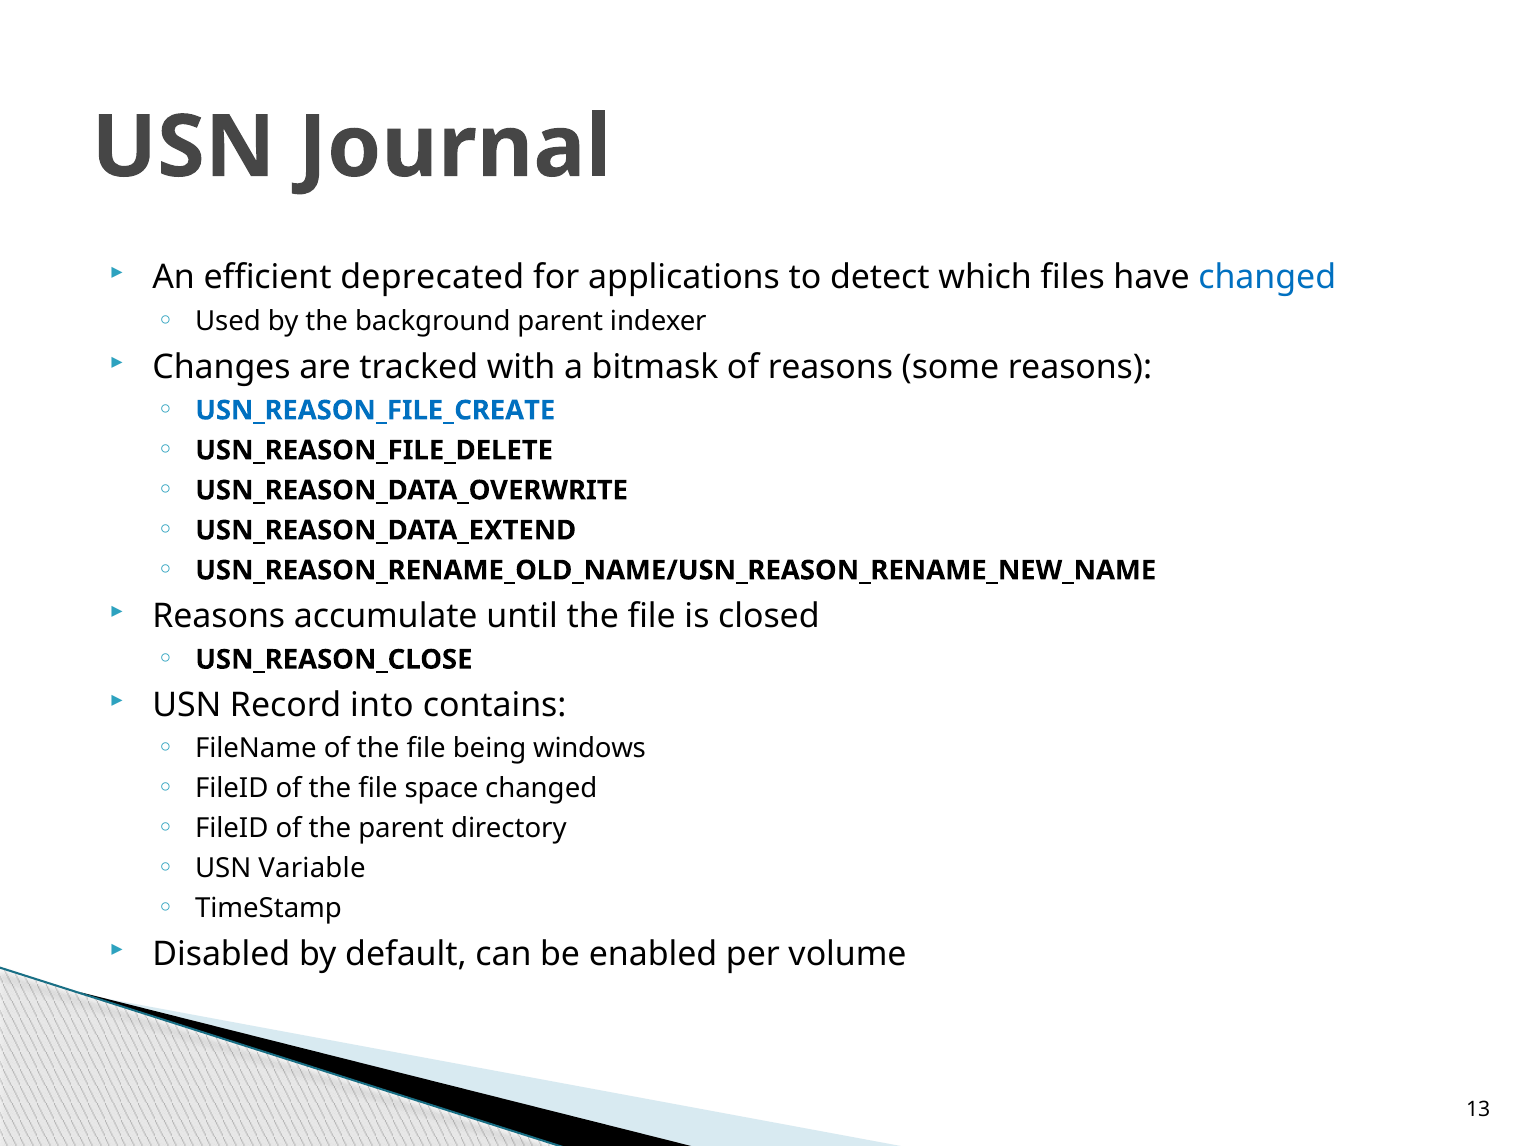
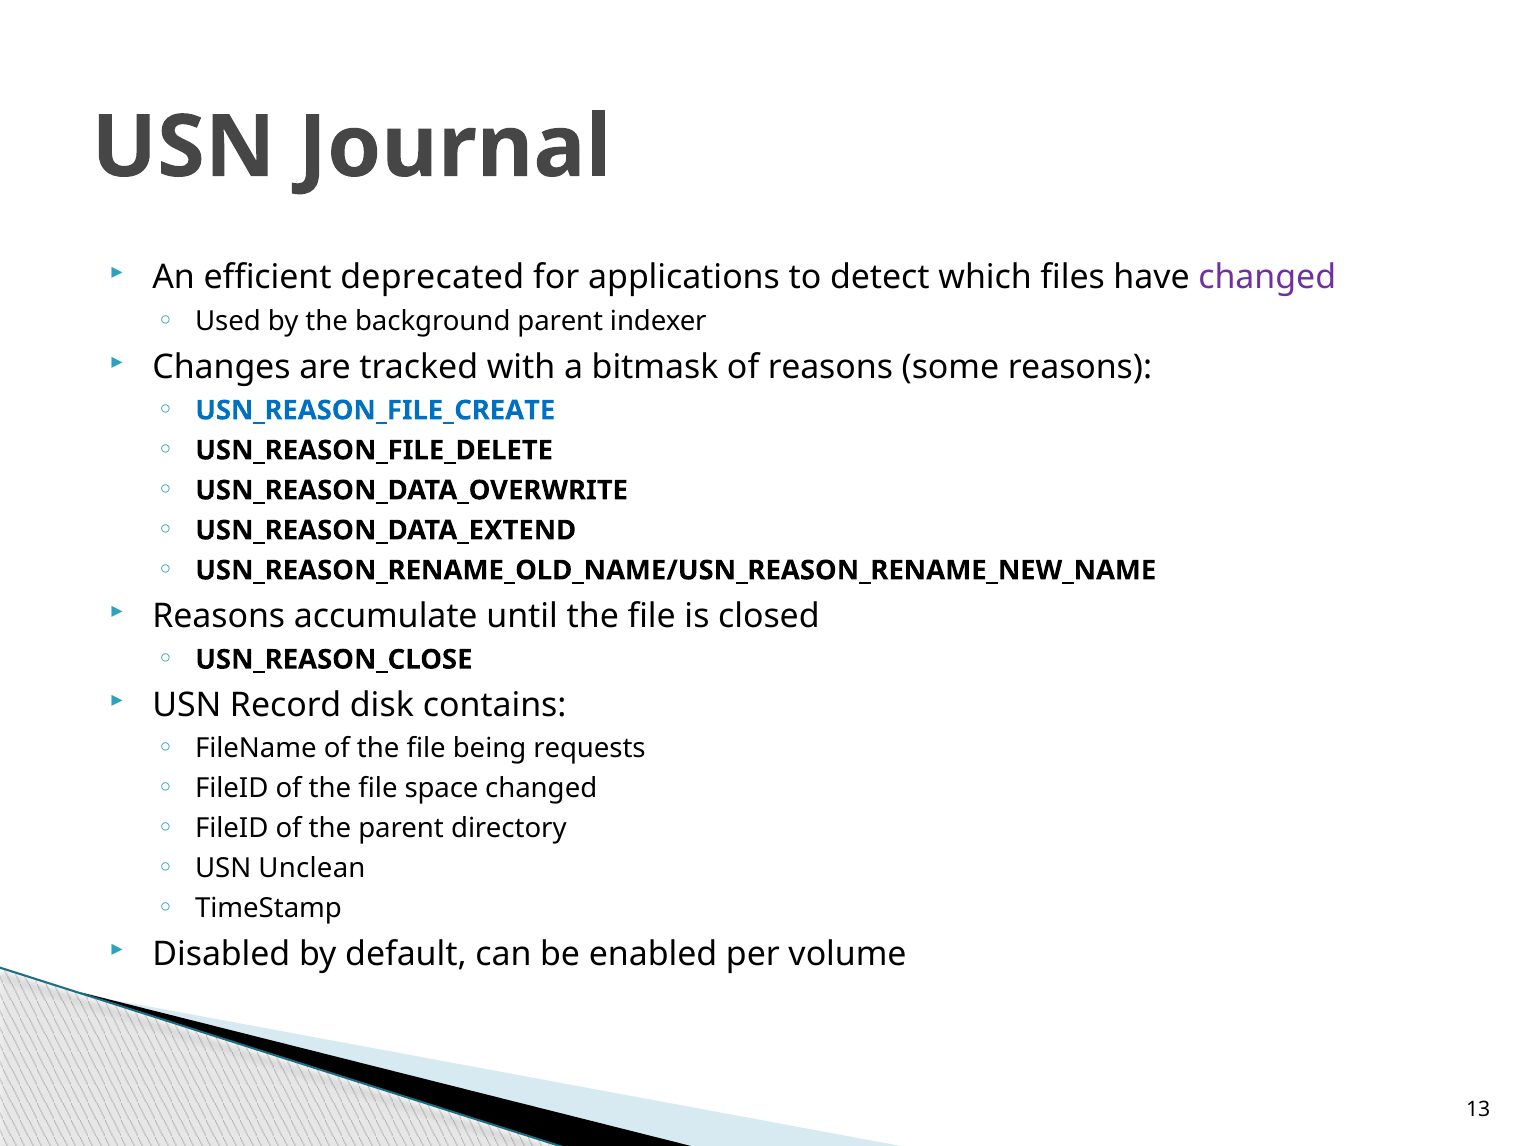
changed colour: blue -> purple (1267, 278)
into: into -> disk (382, 705)
windows: windows -> requests (589, 748)
Variable: Variable -> Unclean (312, 868)
